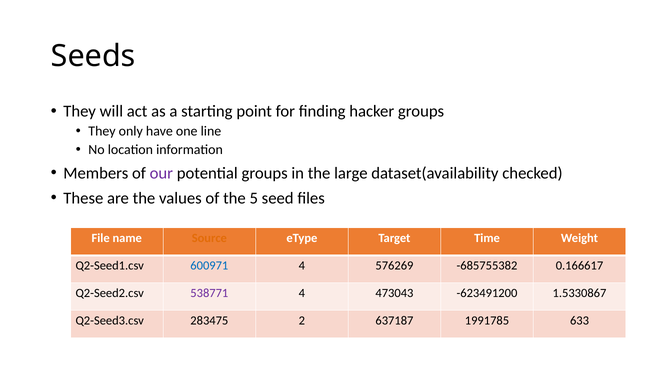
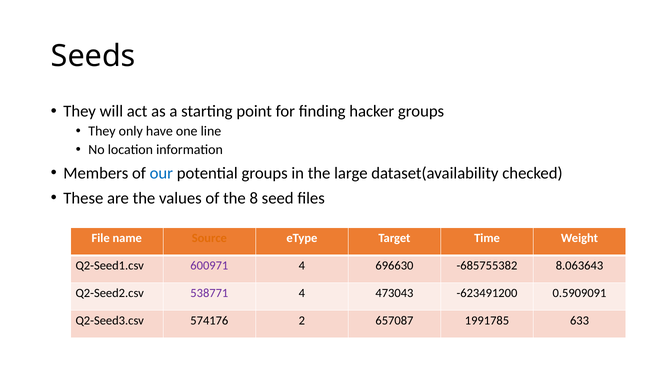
our colour: purple -> blue (161, 173)
5: 5 -> 8 (254, 198)
600971 colour: blue -> purple (209, 266)
576269: 576269 -> 696630 (394, 266)
0.166617: 0.166617 -> 8.063643 (579, 266)
1.5330867: 1.5330867 -> 0.5909091 (579, 293)
283475: 283475 -> 574176 (209, 321)
637187: 637187 -> 657087 (394, 321)
